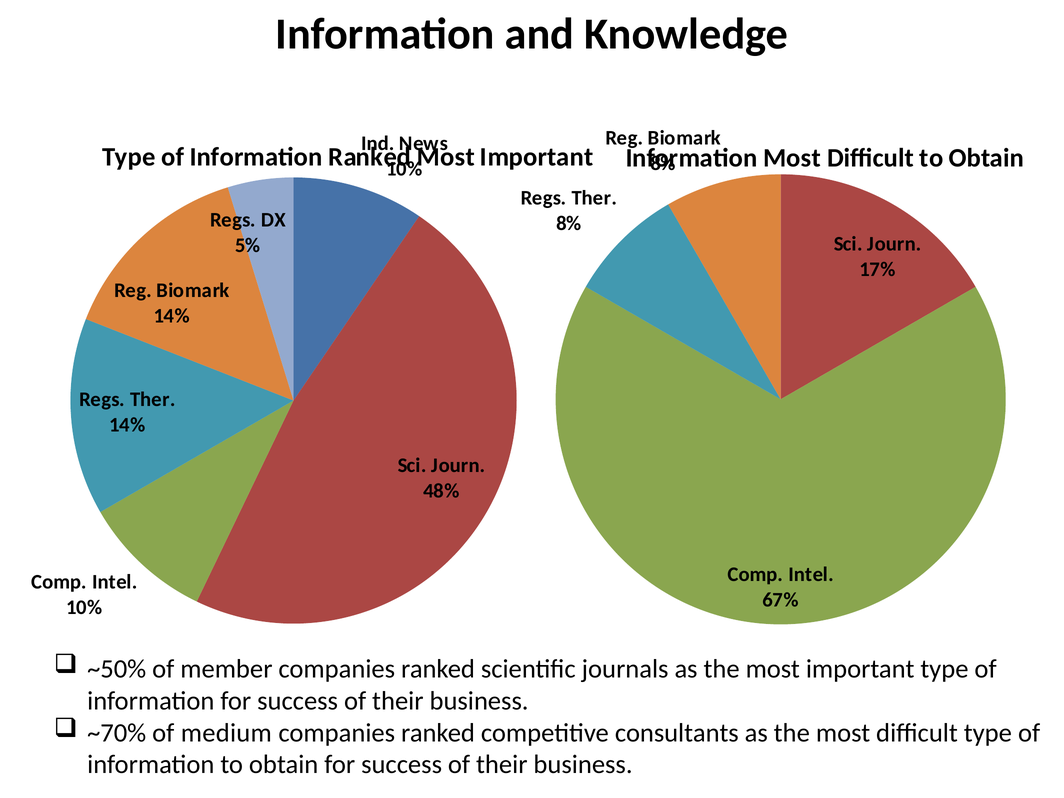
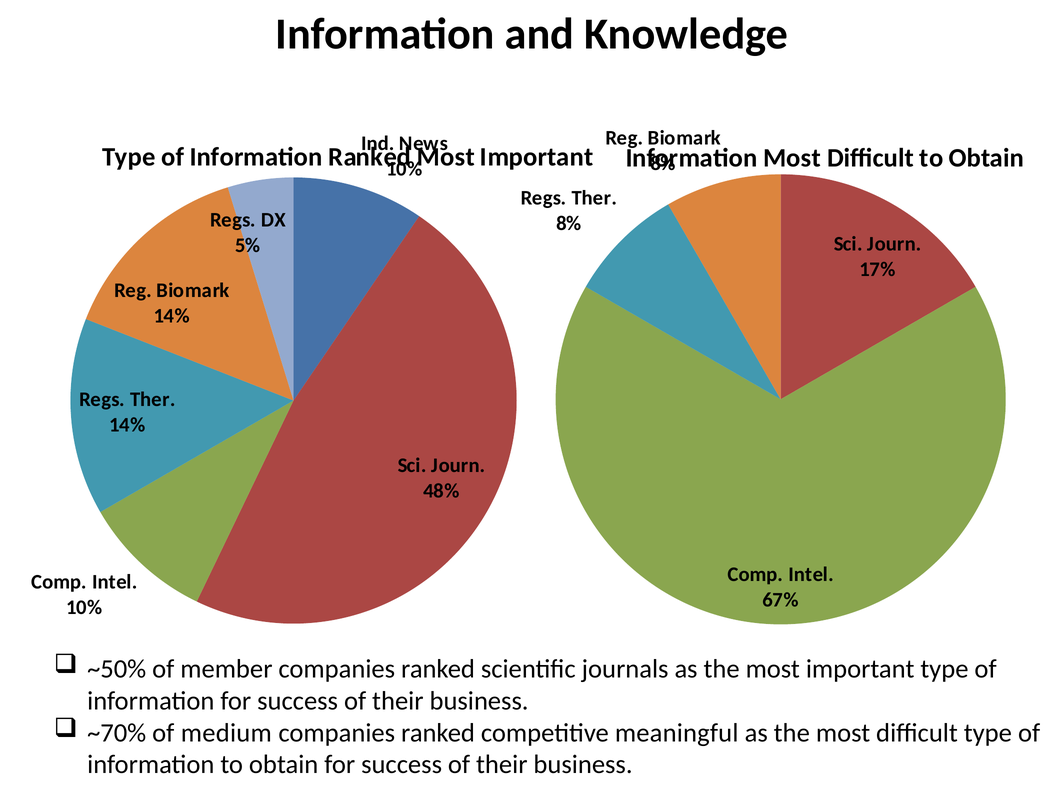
consultants: consultants -> meaningful (677, 733)
